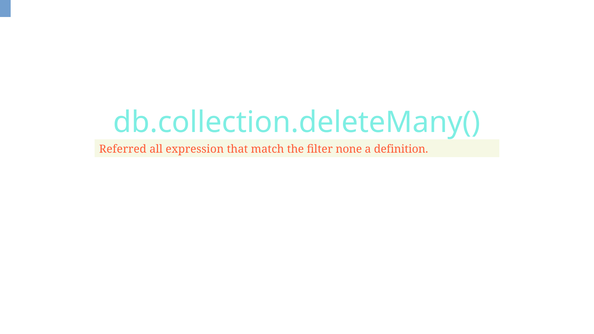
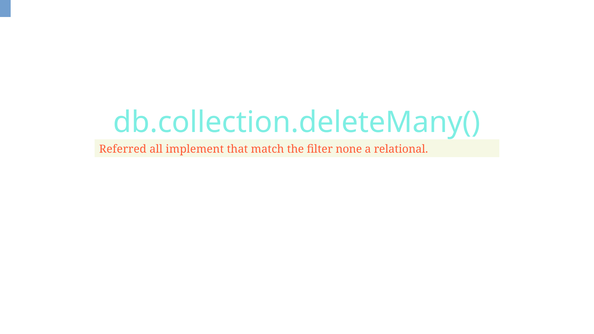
expression: expression -> implement (195, 149)
definition: definition -> relational (401, 149)
